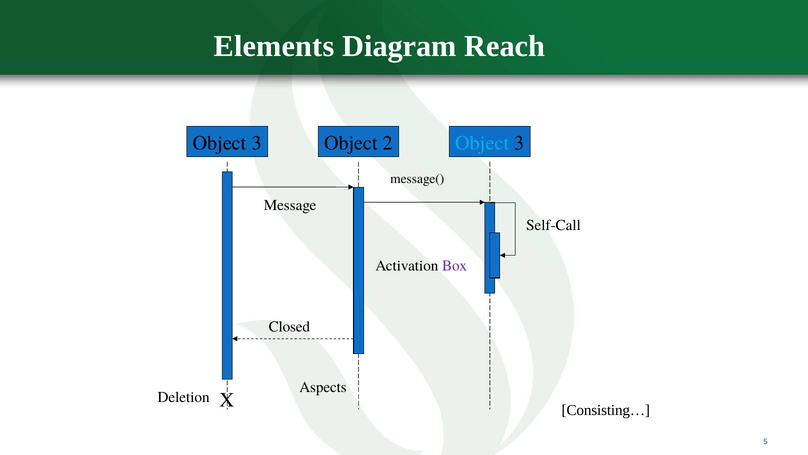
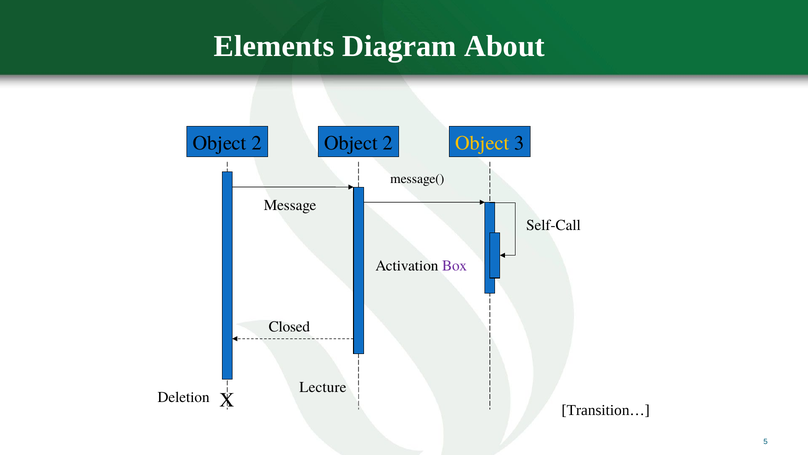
Reach: Reach -> About (505, 46)
3: 3 -> 2 (257, 143)
Object colour: light blue -> yellow (482, 143)
Aspects: Aspects -> Lecture (323, 387)
Consisting…: Consisting… -> Transition… (606, 410)
